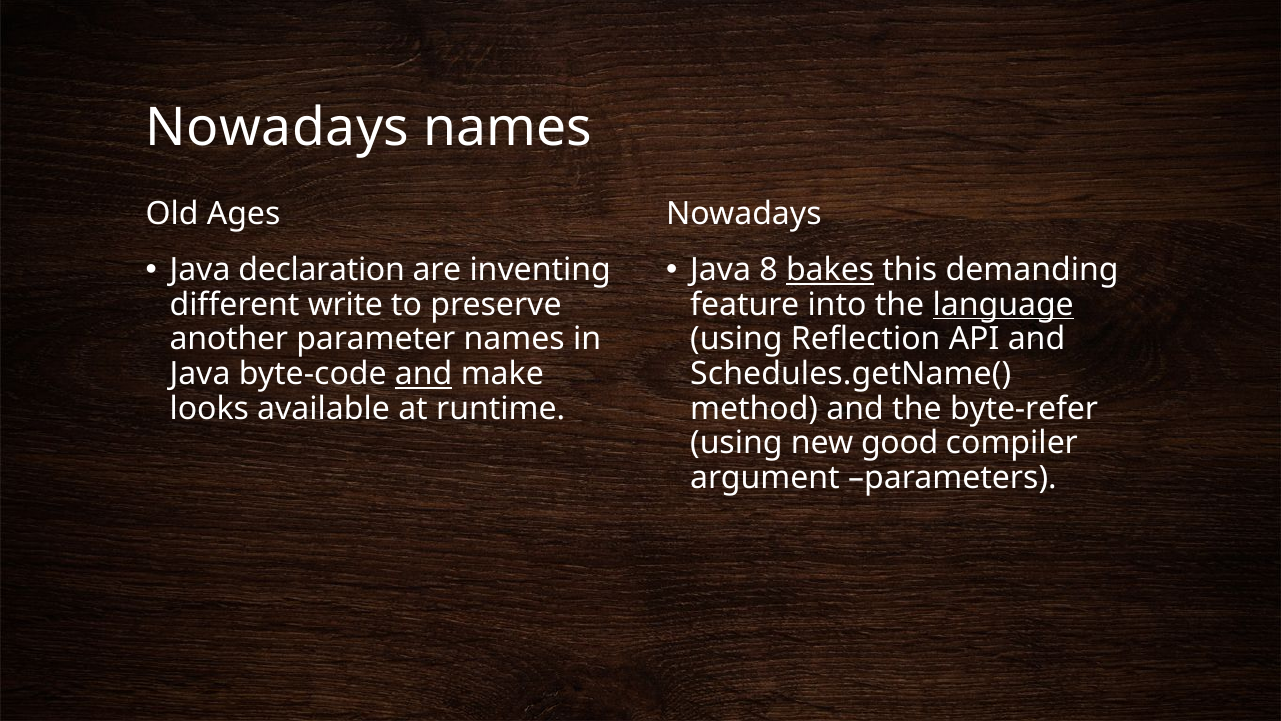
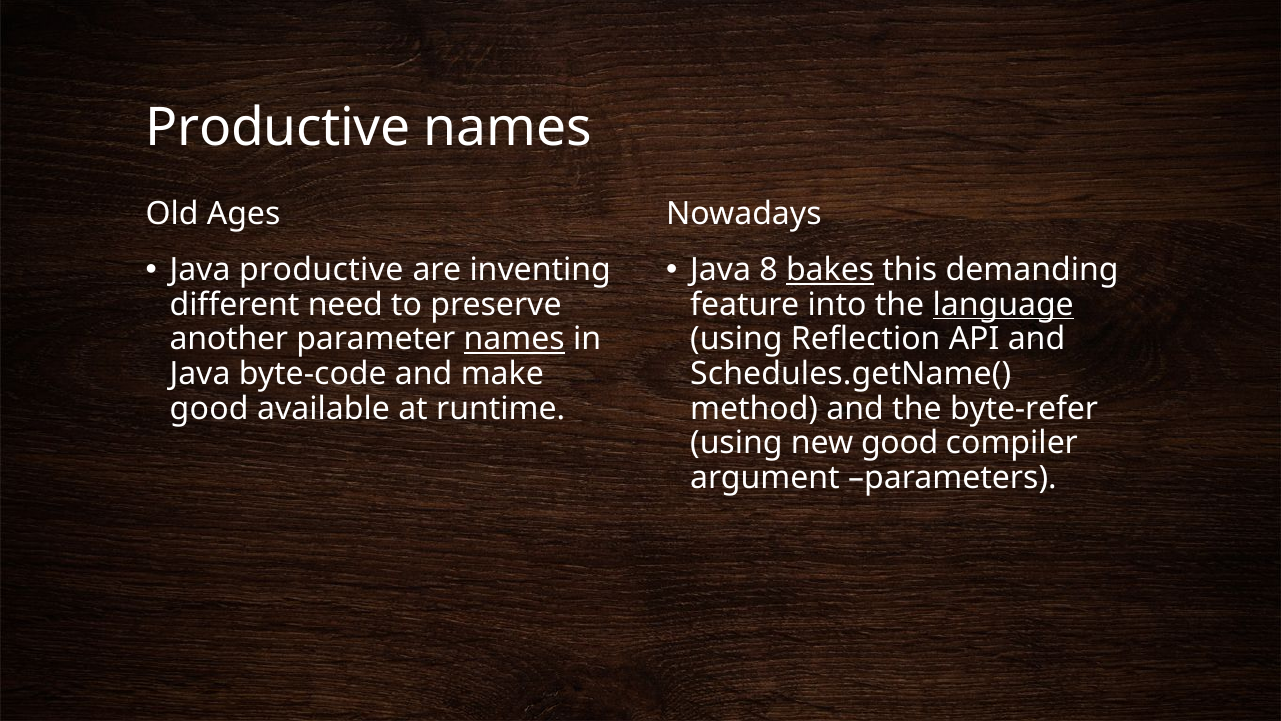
Nowadays: Nowadays -> Productive (278, 127)
Java declaration: declaration -> productive (321, 270)
write: write -> need (345, 305)
names underline: none -> present (514, 339)
and underline: present -> none (424, 374)
looks: looks -> good (209, 408)
